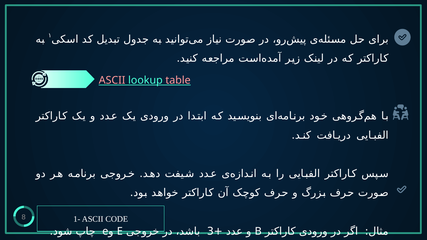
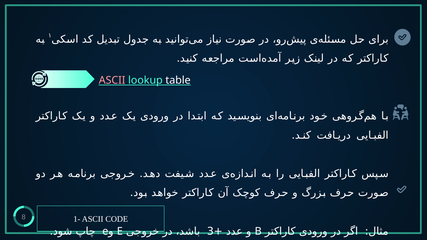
table colour: pink -> white (178, 80)
